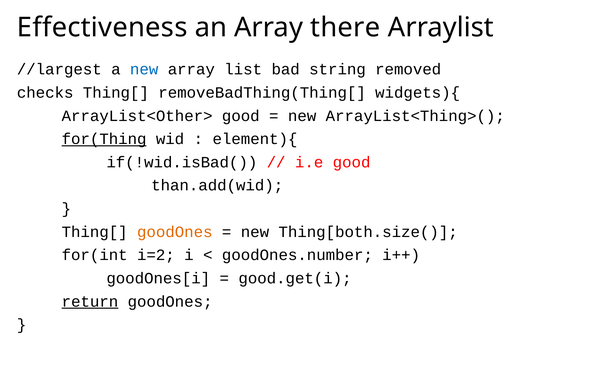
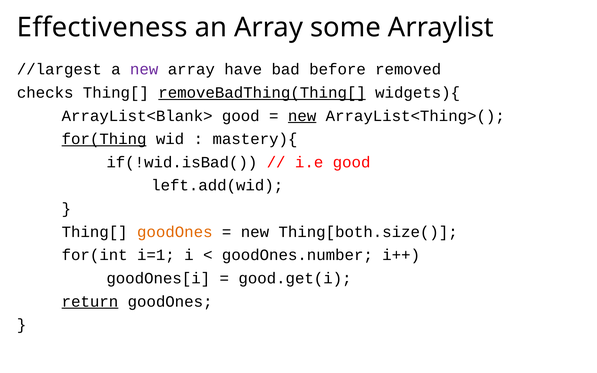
there: there -> some (345, 27)
new colour: blue -> purple (144, 69)
list: list -> have (243, 69)
string: string -> before (338, 69)
removeBadThing(Thing[ underline: none -> present (262, 93)
ArrayList<Other>: ArrayList<Other> -> ArrayList<Blank> (137, 116)
new underline: none -> present (302, 116)
element){: element){ -> mastery){ (255, 139)
than.add(wid: than.add(wid -> left.add(wid (217, 186)
i=2: i=2 -> i=1 (156, 255)
